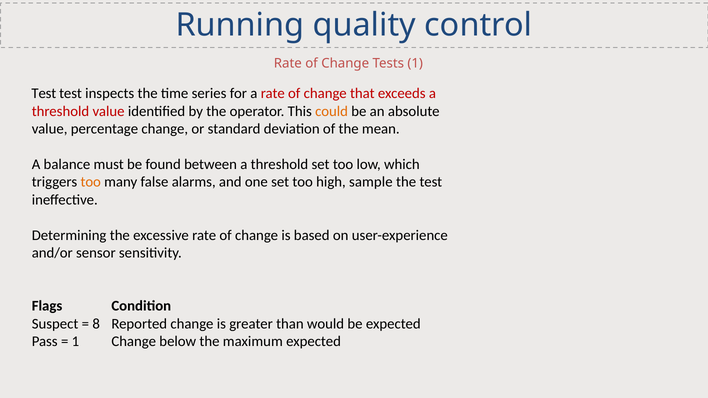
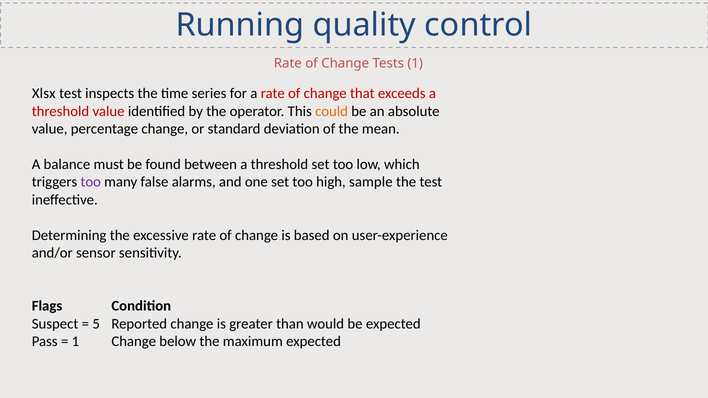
Test: Test -> Xlsx (44, 94)
too colour: orange -> purple (91, 182)
8: 8 -> 5 (96, 324)
